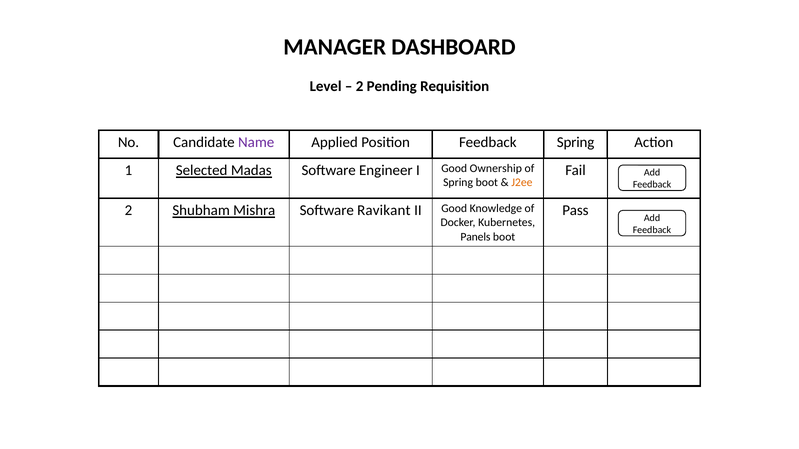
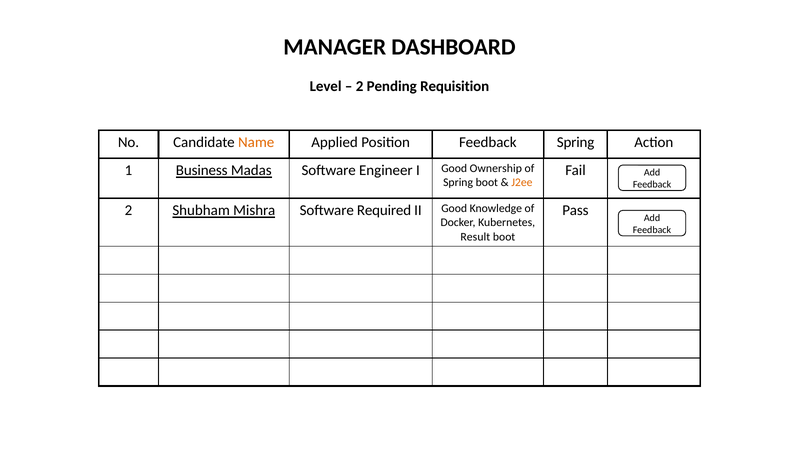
Name colour: purple -> orange (256, 143)
Selected: Selected -> Business (202, 171)
Ravikant: Ravikant -> Required (384, 211)
Panels: Panels -> Result (475, 237)
